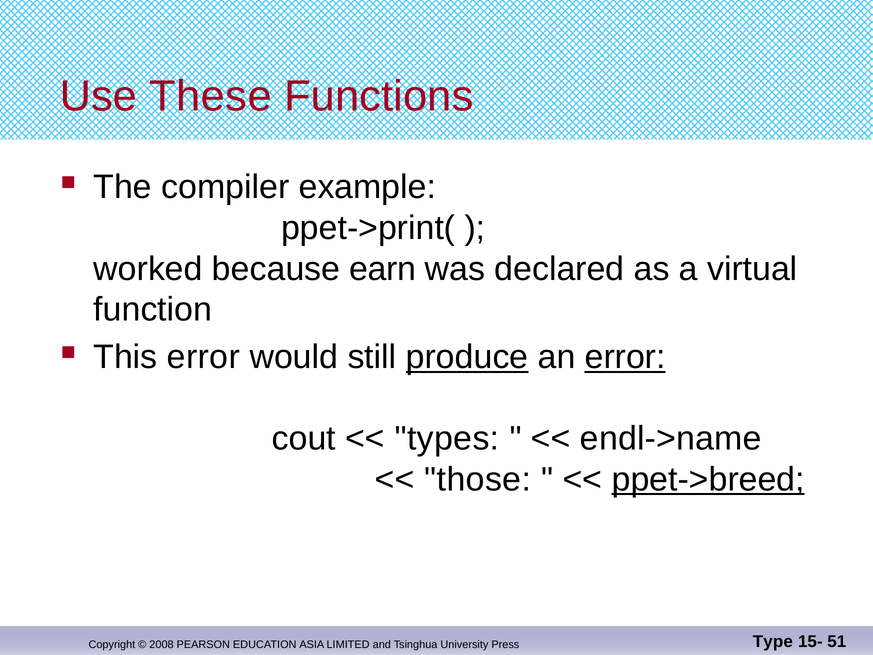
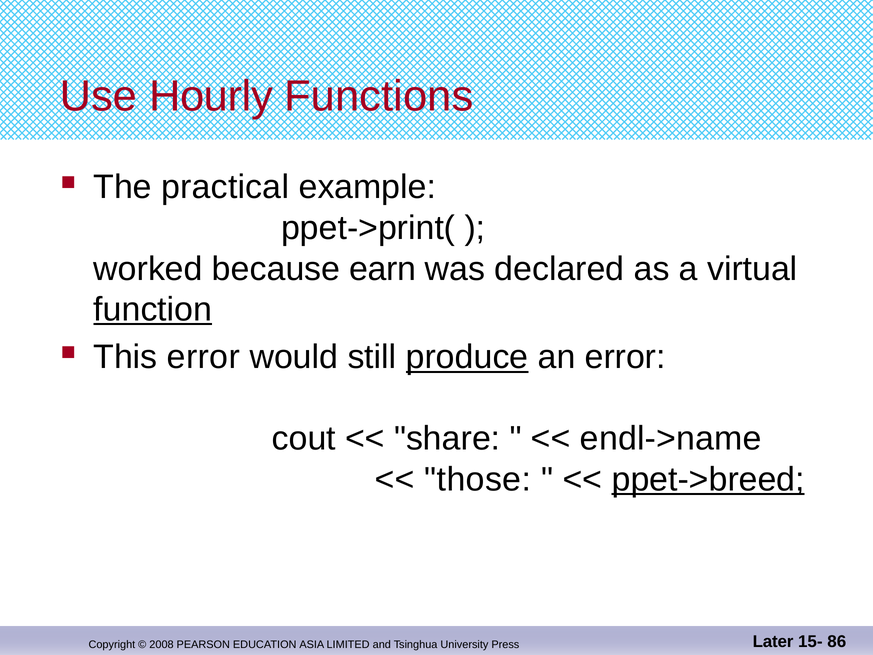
These: These -> Hourly (211, 96)
compiler: compiler -> practical (225, 187)
function underline: none -> present (153, 309)
error underline: present -> none (625, 357)
types: types -> share (447, 439)
Type: Type -> Later (773, 641)
51: 51 -> 86 (837, 641)
